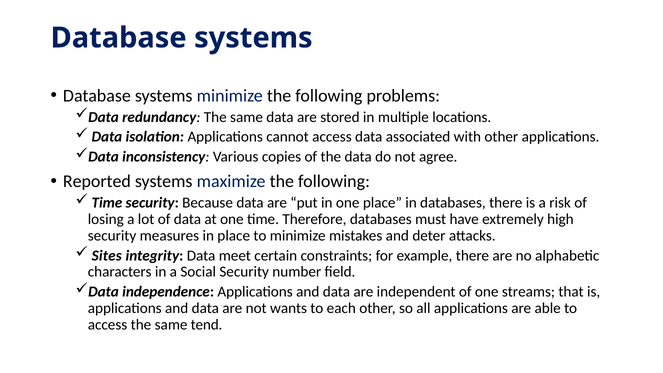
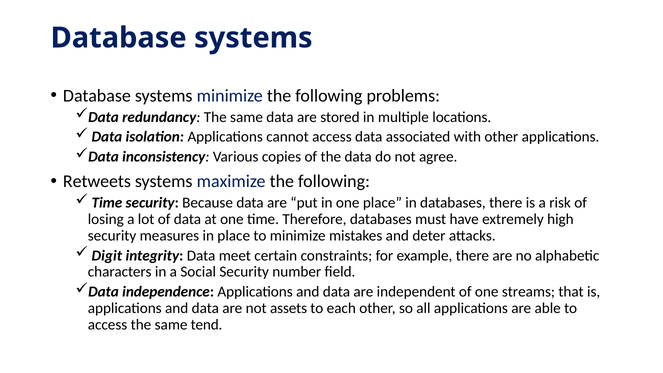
Reported: Reported -> Retweets (97, 182)
Sites: Sites -> Digit (107, 256)
wants: wants -> assets (289, 308)
